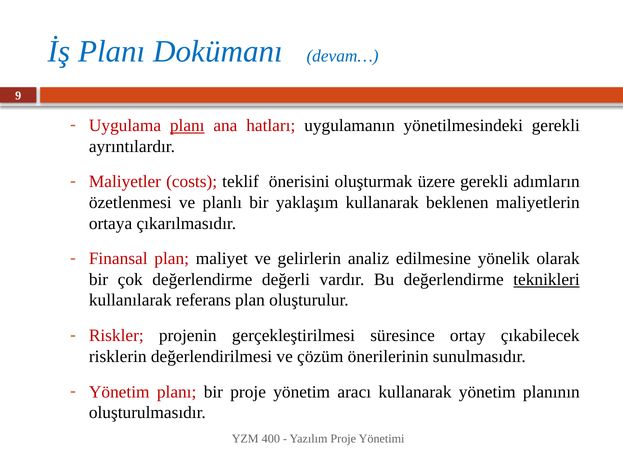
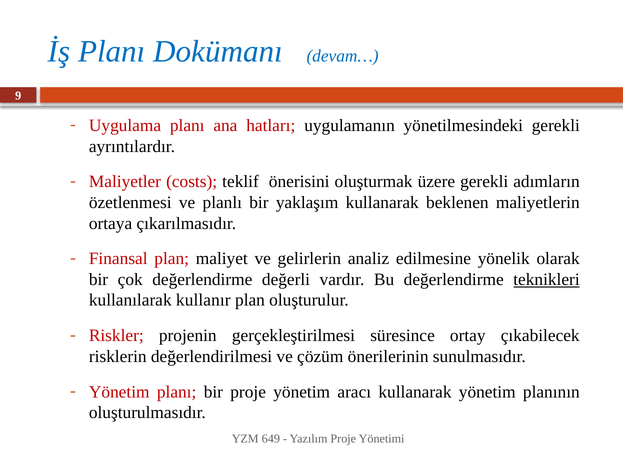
planı underline: present -> none (187, 126)
referans: referans -> kullanır (203, 300)
400: 400 -> 649 (271, 439)
